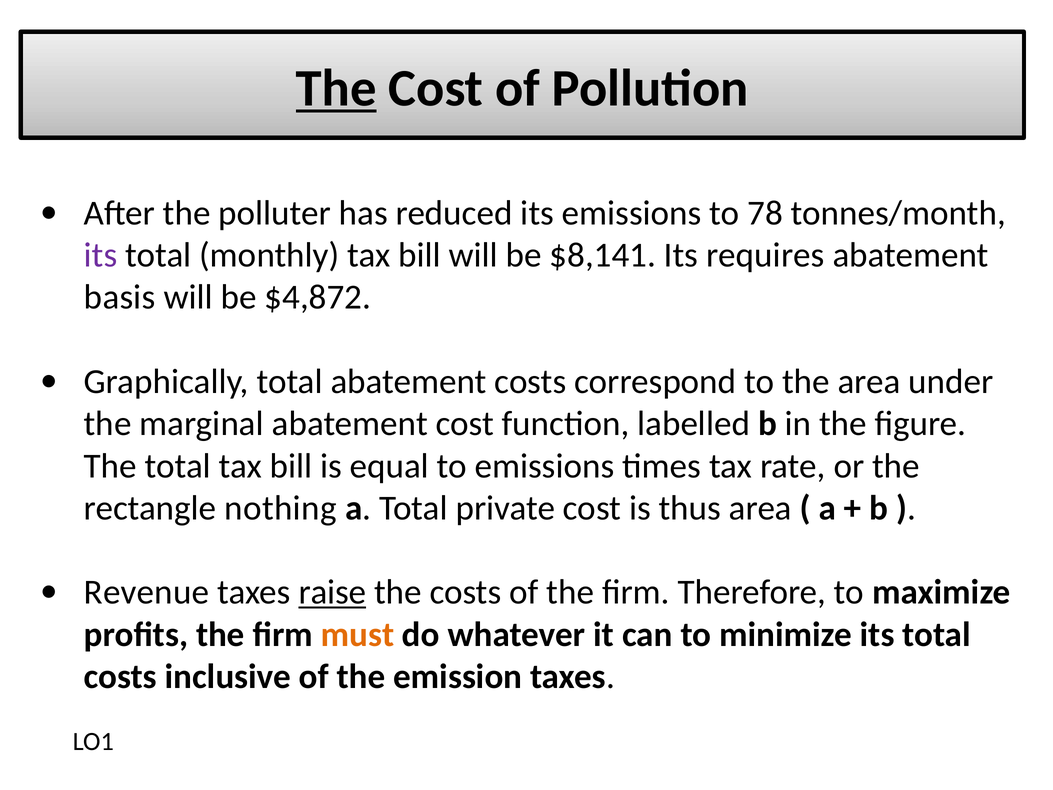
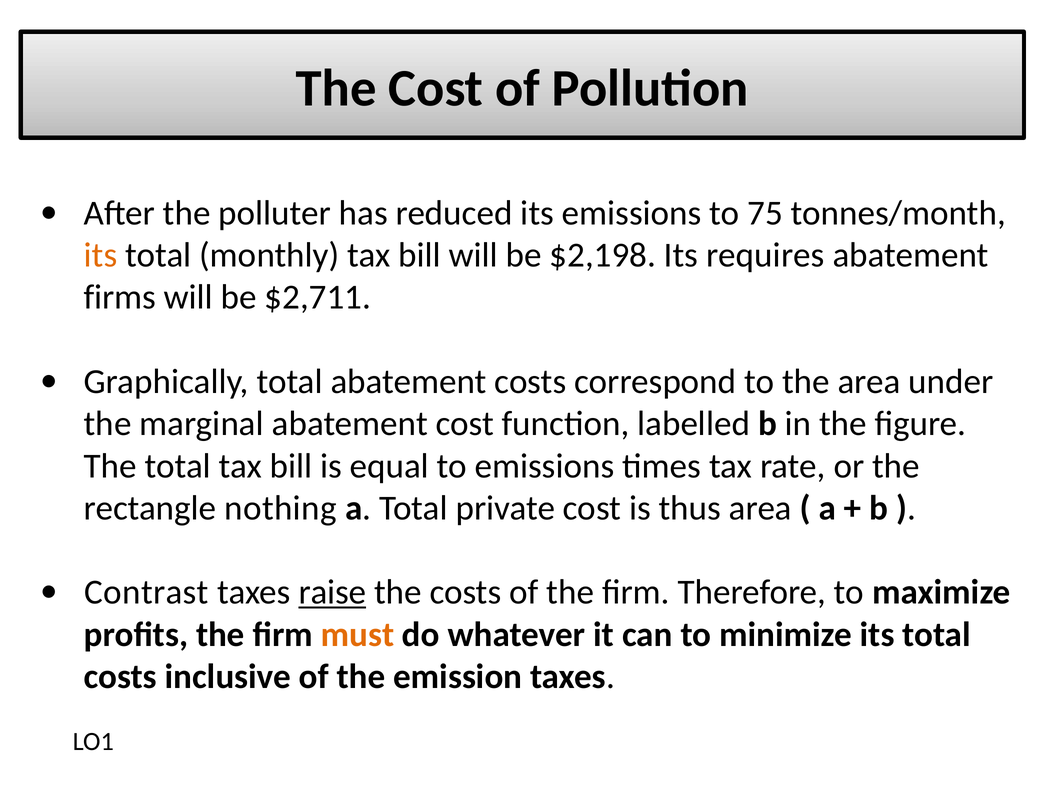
The underline: present -> none (336, 88)
78: 78 -> 75 (765, 213)
its colour: purple -> orange (101, 255)
$8,141: $8,141 -> $2,198 (603, 255)
basis: basis -> firms (120, 297)
$4,872: $4,872 -> $2,711 (318, 297)
Revenue: Revenue -> Contrast (146, 592)
